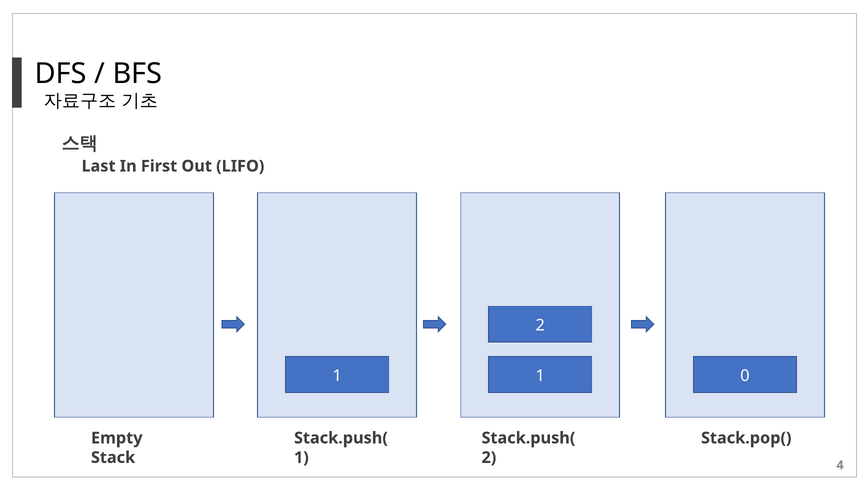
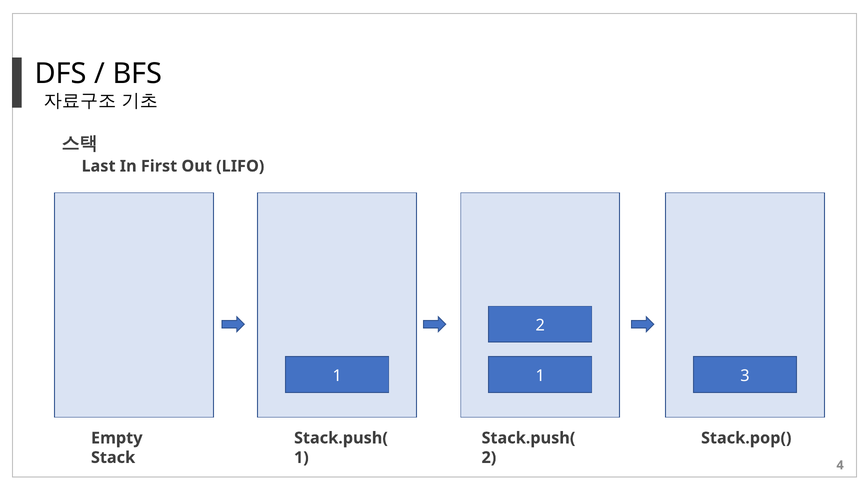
0: 0 -> 3 (745, 376)
